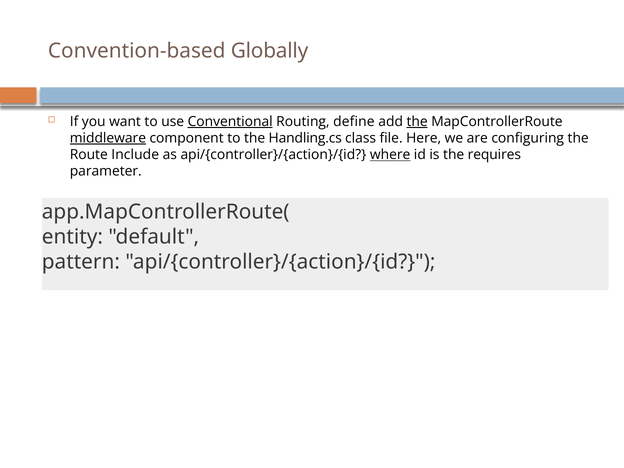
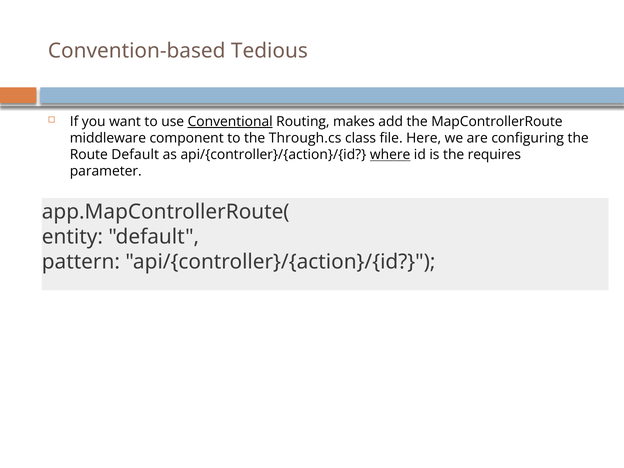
Globally: Globally -> Tedious (269, 51)
define: define -> makes (354, 122)
the underline: present -> none (417, 122)
middleware underline: present -> none (108, 138)
Handling.cs: Handling.cs -> Through.cs (305, 138)
Route Include: Include -> Default (135, 155)
